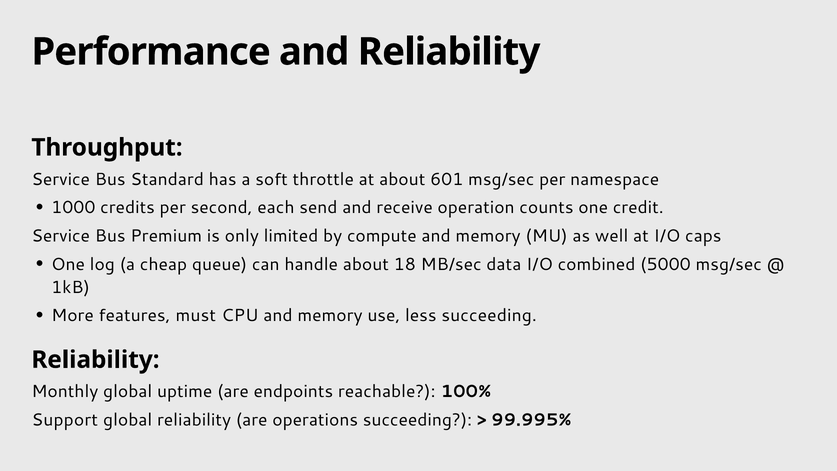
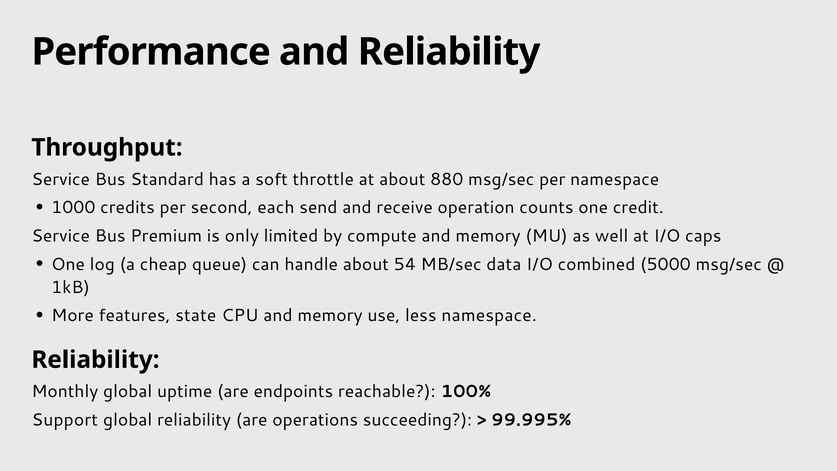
601: 601 -> 880 (447, 179)
18: 18 -> 54 (405, 264)
must: must -> state (196, 315)
less succeeding: succeeding -> namespace (489, 315)
